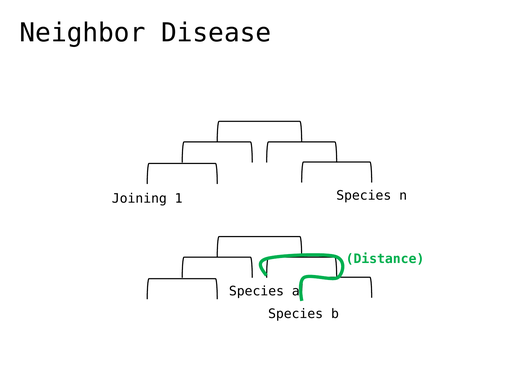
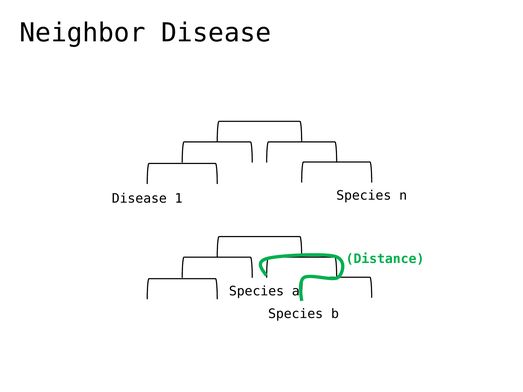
Joining: Joining -> Disease (139, 199)
